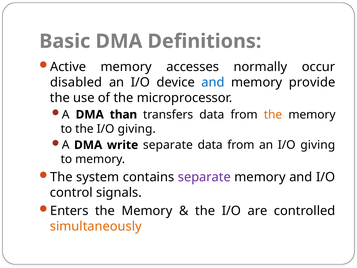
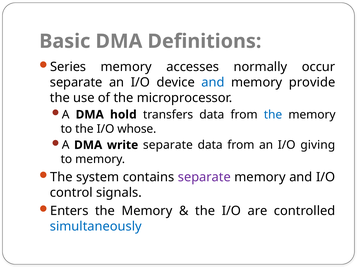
Active: Active -> Series (68, 67)
disabled: disabled -> separate (76, 82)
than: than -> hold (123, 114)
the colour: orange -> blue (273, 114)
the I/O giving: giving -> whose (137, 129)
simultaneously colour: orange -> blue (96, 226)
